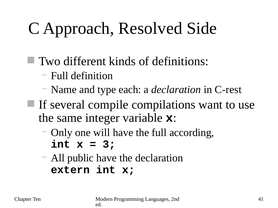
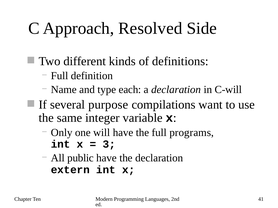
C-rest: C-rest -> C-will (228, 90)
compile: compile -> purpose (108, 105)
according: according -> programs (192, 133)
